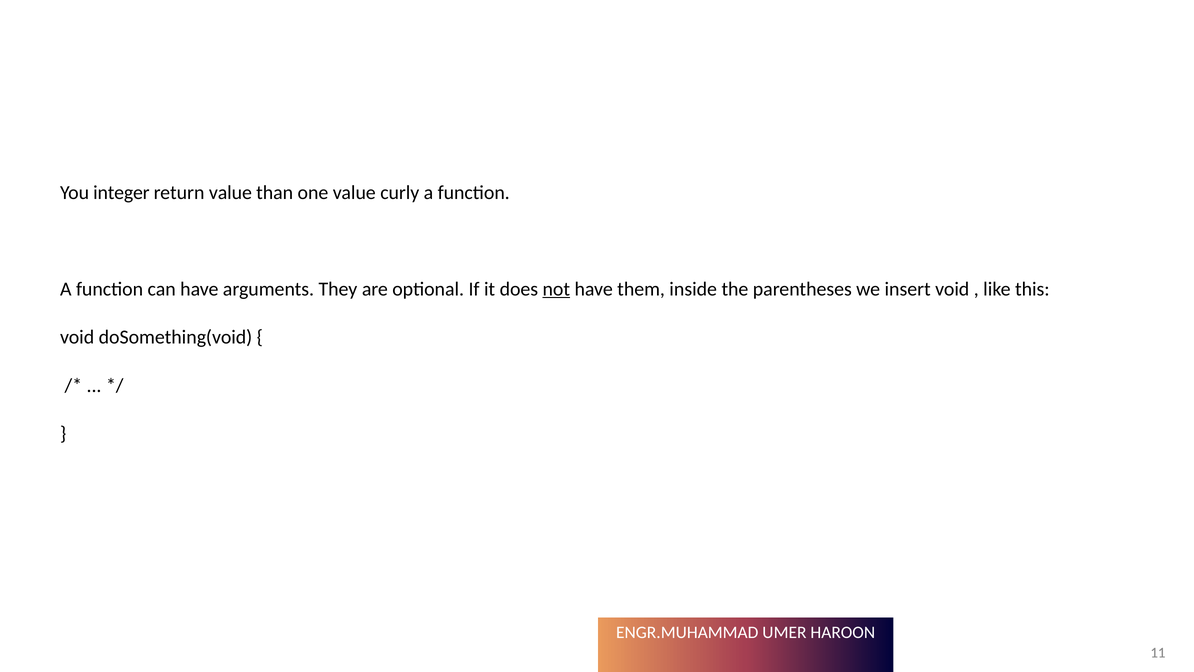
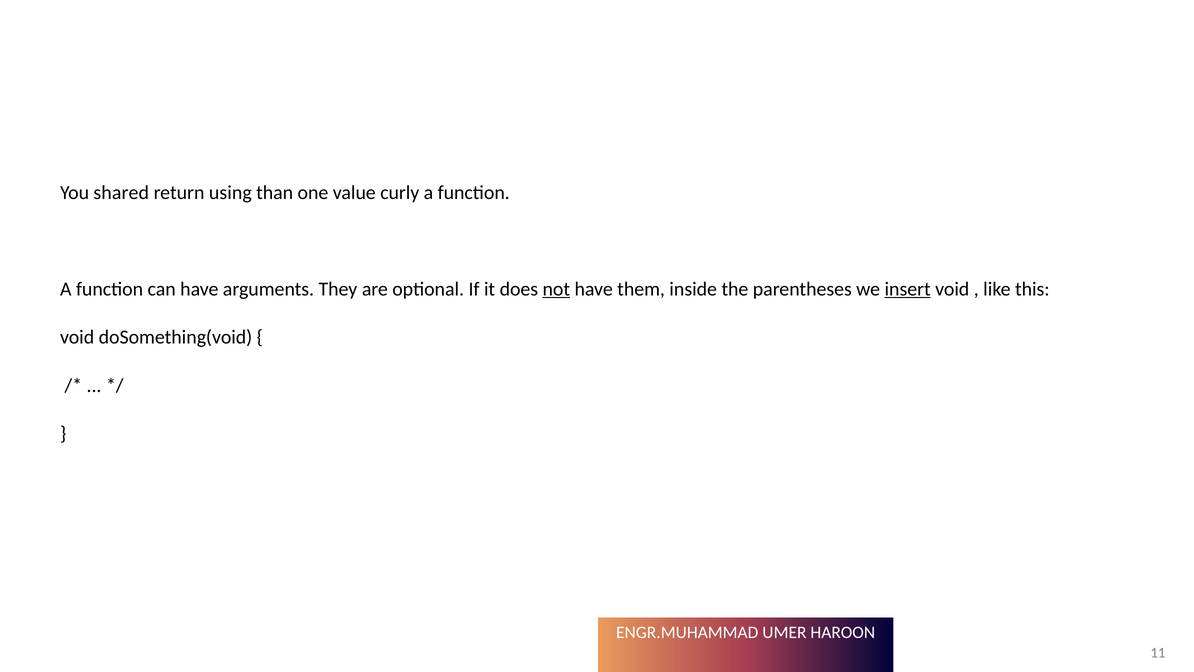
integer: integer -> shared (121, 192)
return value: value -> using (230, 192)
insert underline: none -> present (908, 289)
